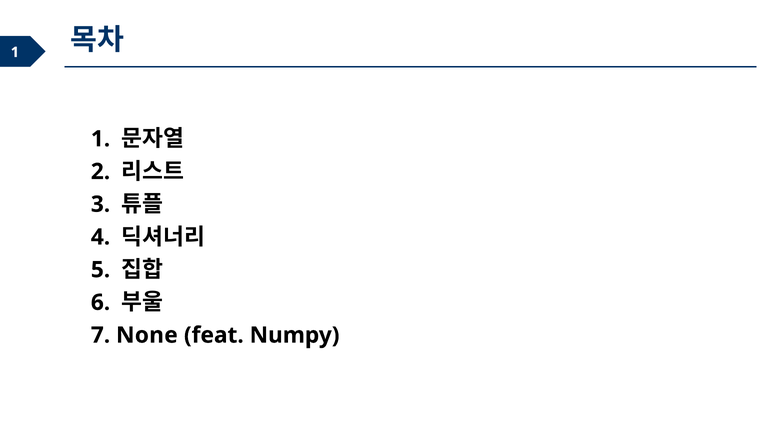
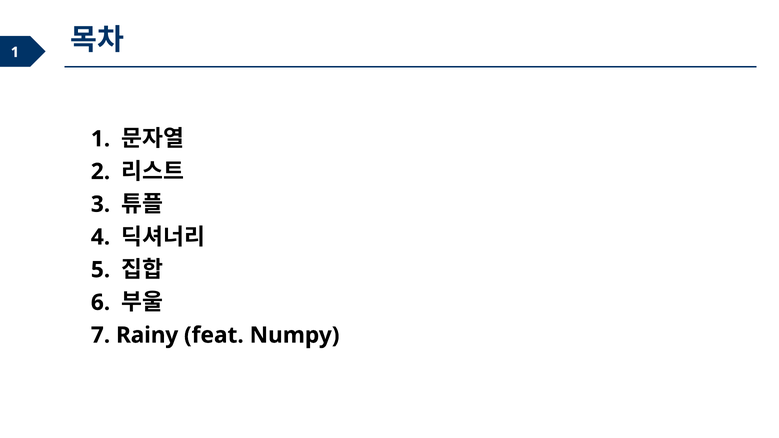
None: None -> Rainy (147, 335)
